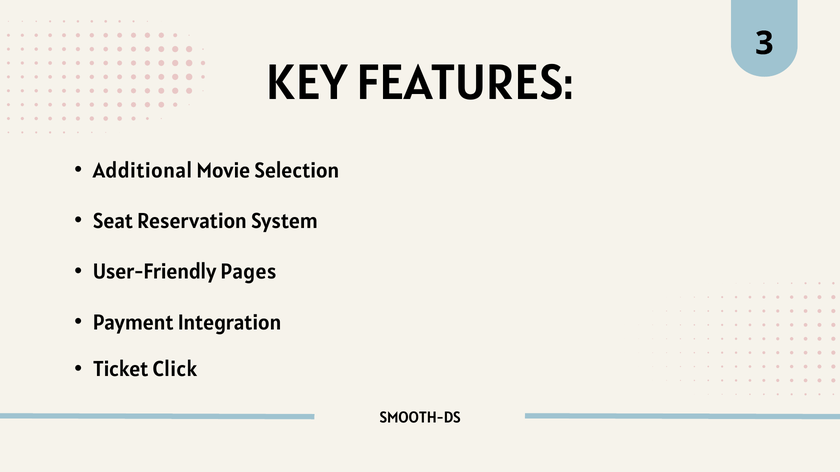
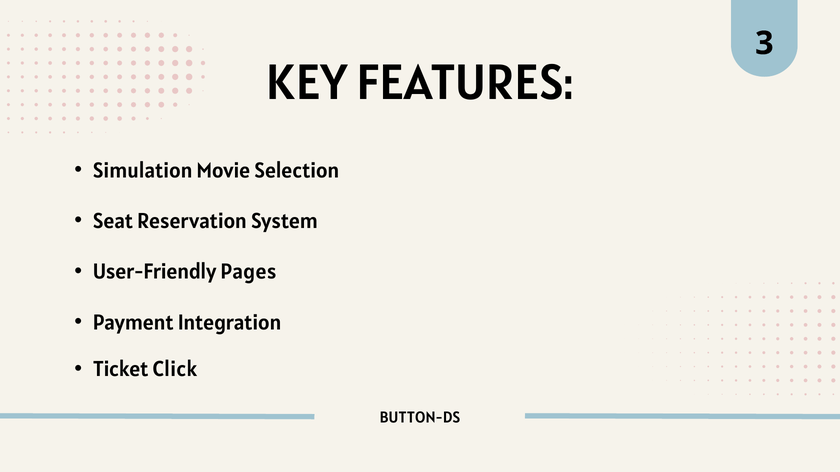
Additional: Additional -> Simulation (143, 171)
SMOOTH-DS: SMOOTH-DS -> BUTTON-DS (420, 418)
